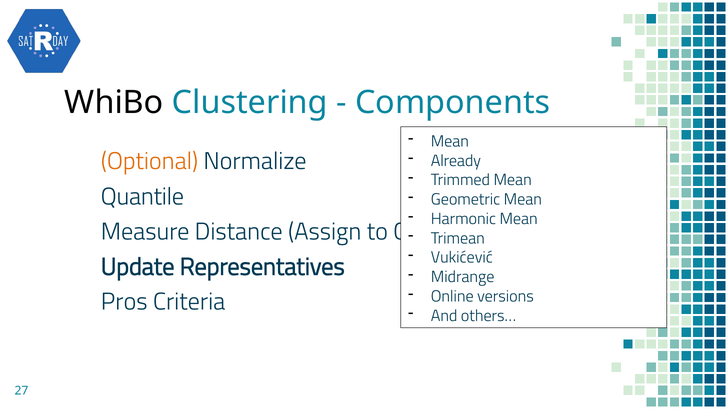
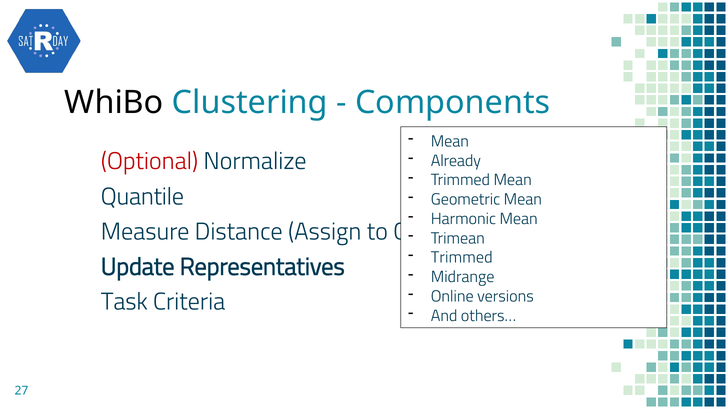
Optional colour: orange -> red (149, 162)
Vukićević: Vukićević -> Trimmed (462, 258)
Pros: Pros -> Task (124, 302)
